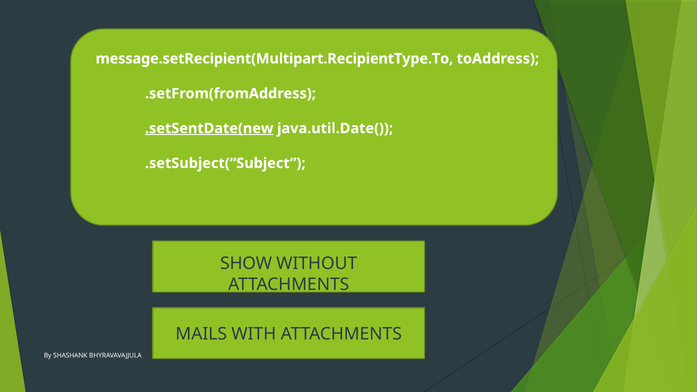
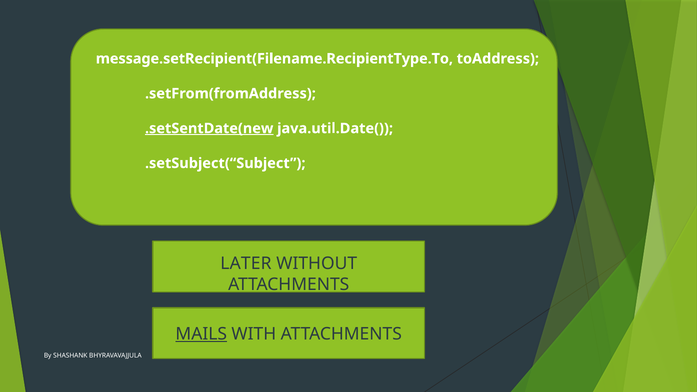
message.setRecipient(Multipart.RecipientType.To: message.setRecipient(Multipart.RecipientType.To -> message.setRecipient(Filename.RecipientType.To (274, 59)
SHOW: SHOW -> LATER (246, 264)
MAILS underline: none -> present (201, 334)
